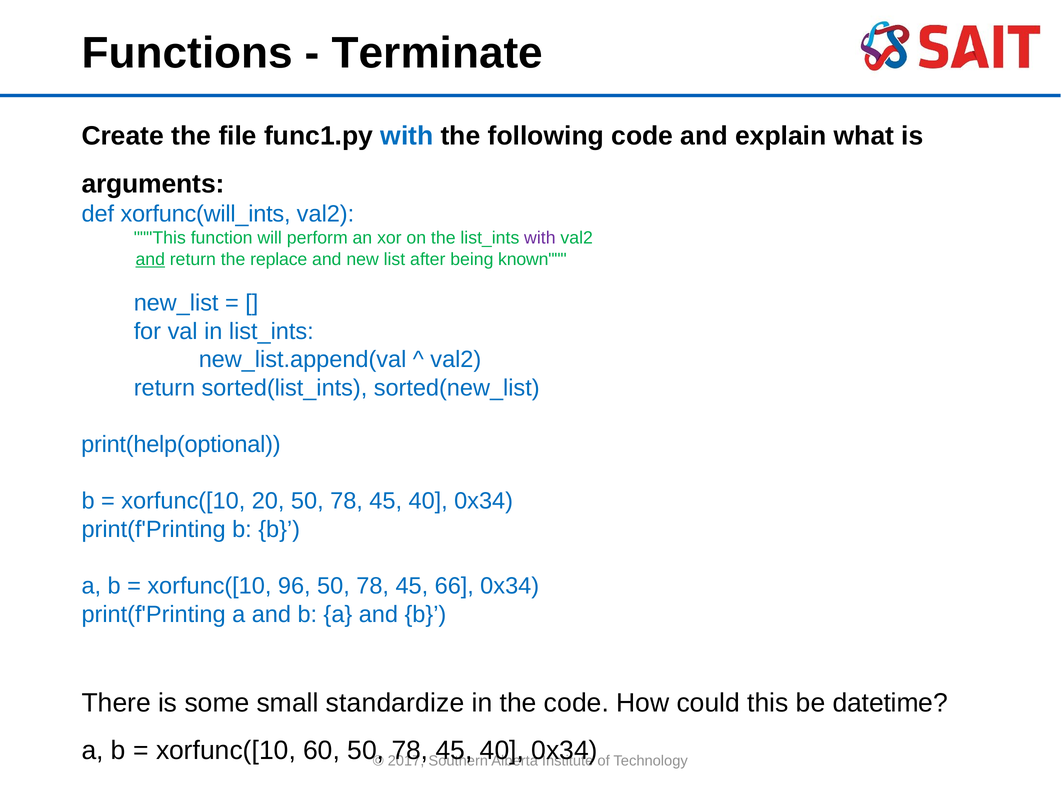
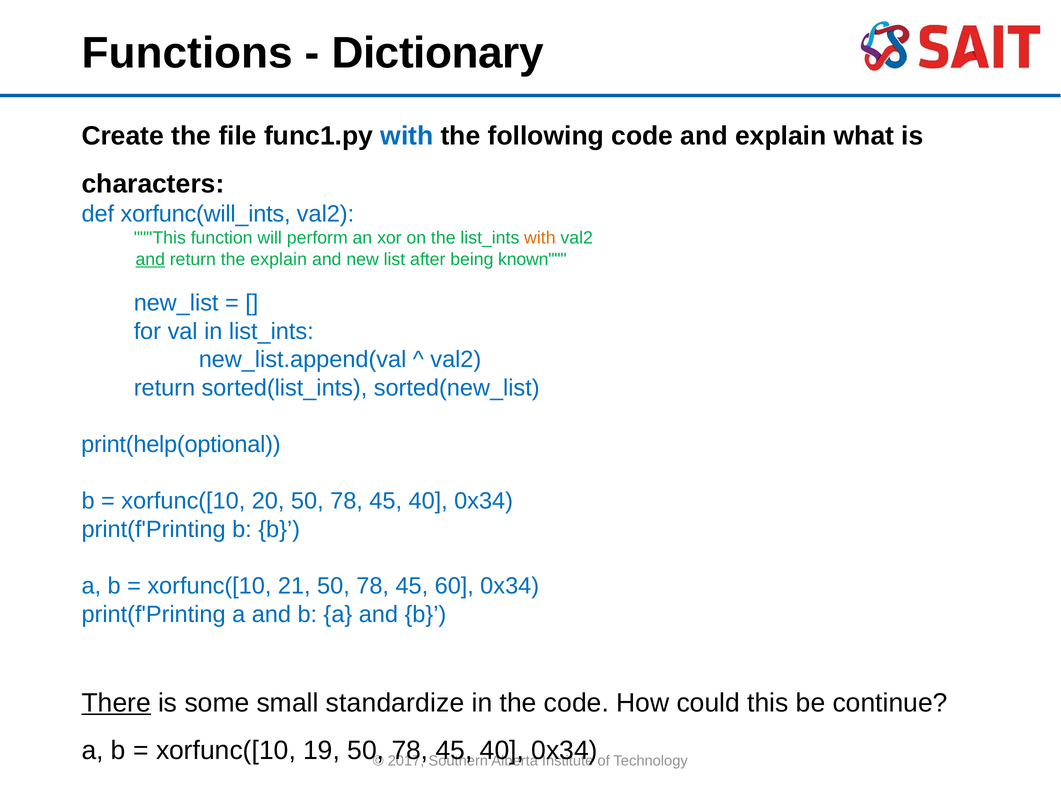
Terminate: Terminate -> Dictionary (438, 53)
arguments: arguments -> characters (153, 184)
with colour: purple -> orange (540, 238)
the replace: replace -> explain (279, 259)
96: 96 -> 21 (294, 586)
66: 66 -> 60 (454, 586)
There underline: none -> present (116, 703)
datetime: datetime -> continue (890, 703)
60: 60 -> 19 (322, 750)
